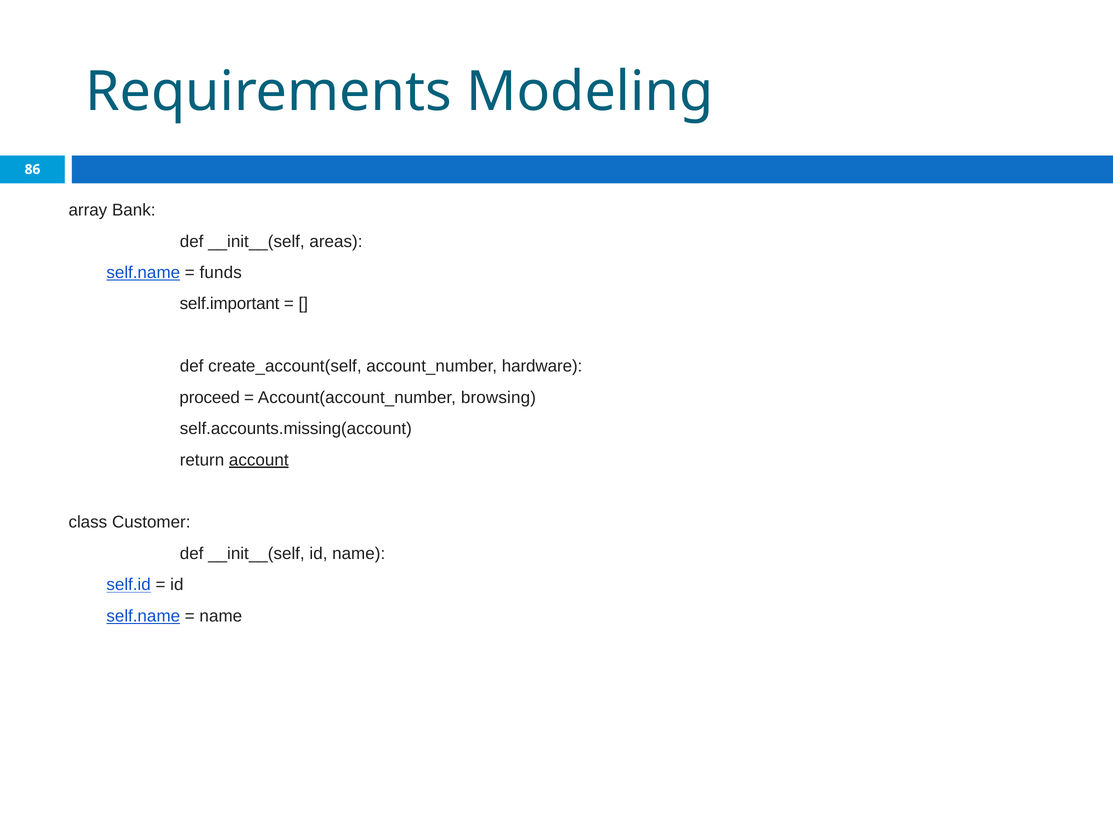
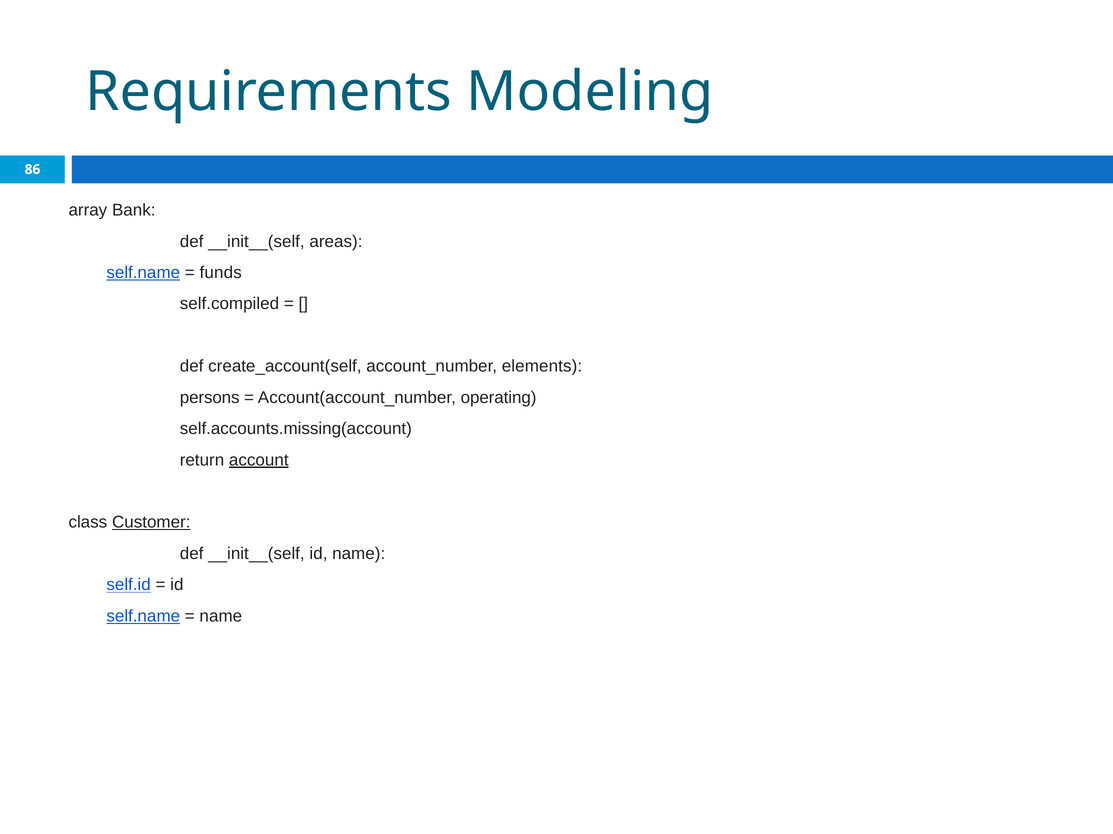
self.important: self.important -> self.compiled (229, 304)
hardware: hardware -> elements (542, 367)
proceed: proceed -> persons (210, 398)
browsing: browsing -> operating (499, 398)
Customer underline: none -> present (151, 523)
